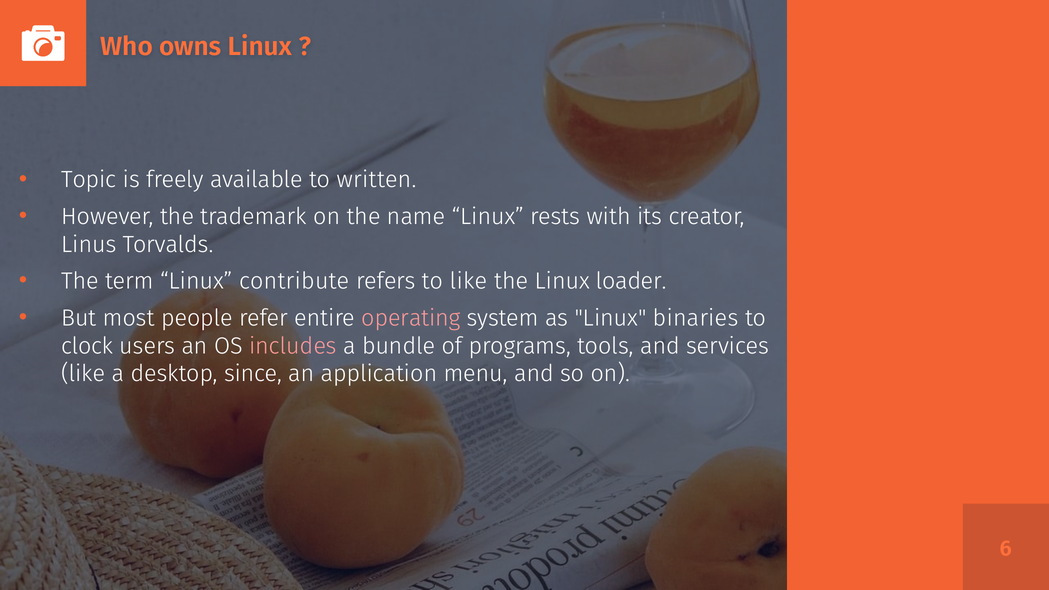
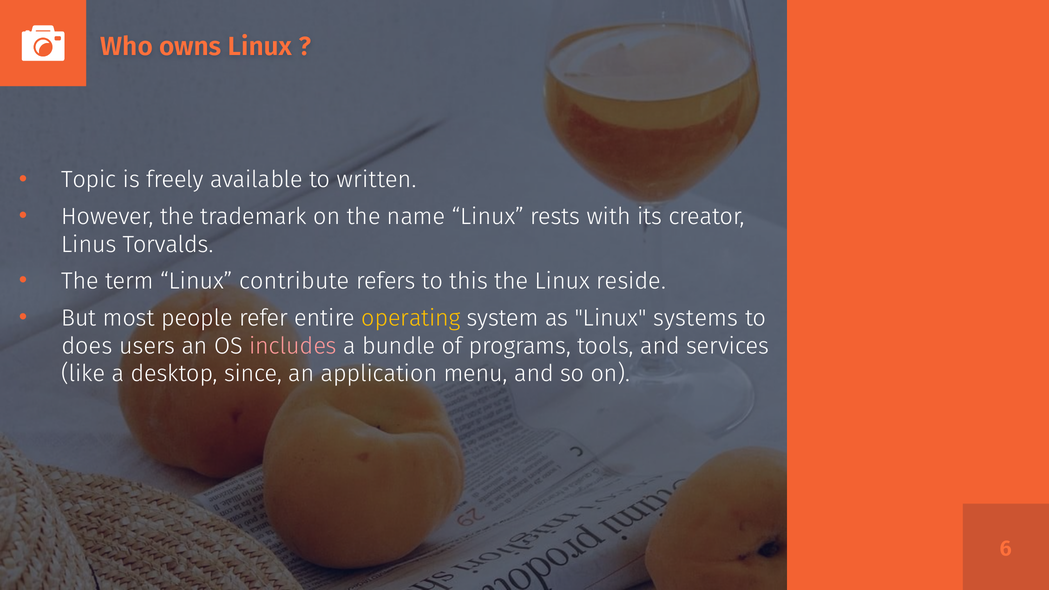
to like: like -> this (469, 281)
loader: loader -> reside (631, 281)
operating colour: pink -> yellow (411, 318)
binaries: binaries -> systems (696, 318)
clock: clock -> does (87, 346)
